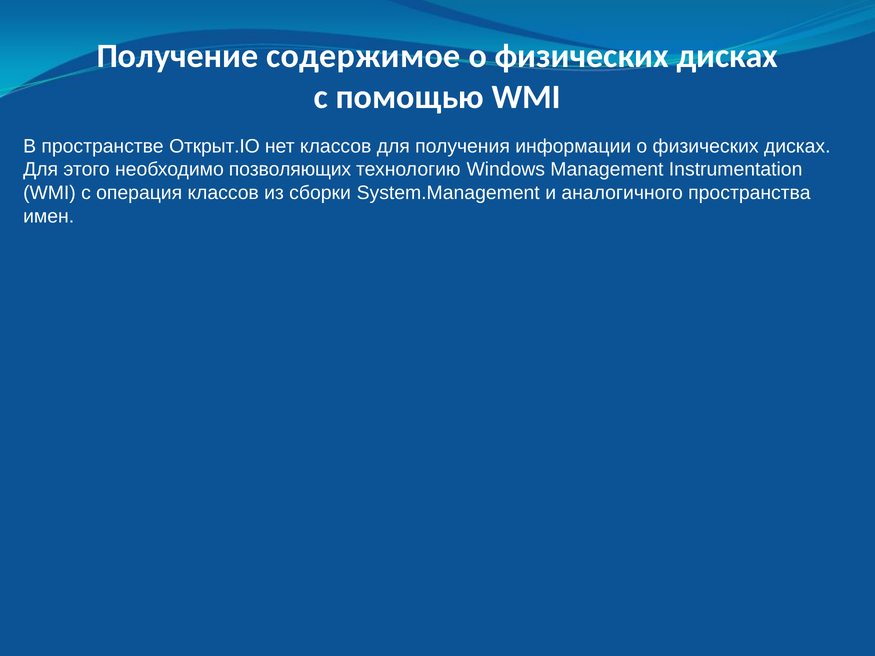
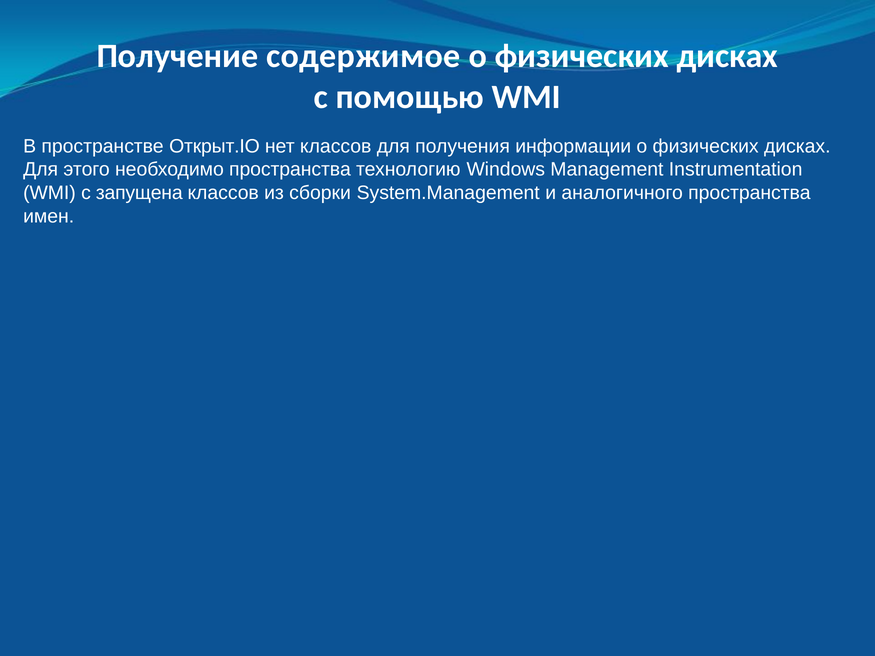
необходимо позволяющих: позволяющих -> пространства (290, 170)
операция: операция -> запущена (139, 193)
